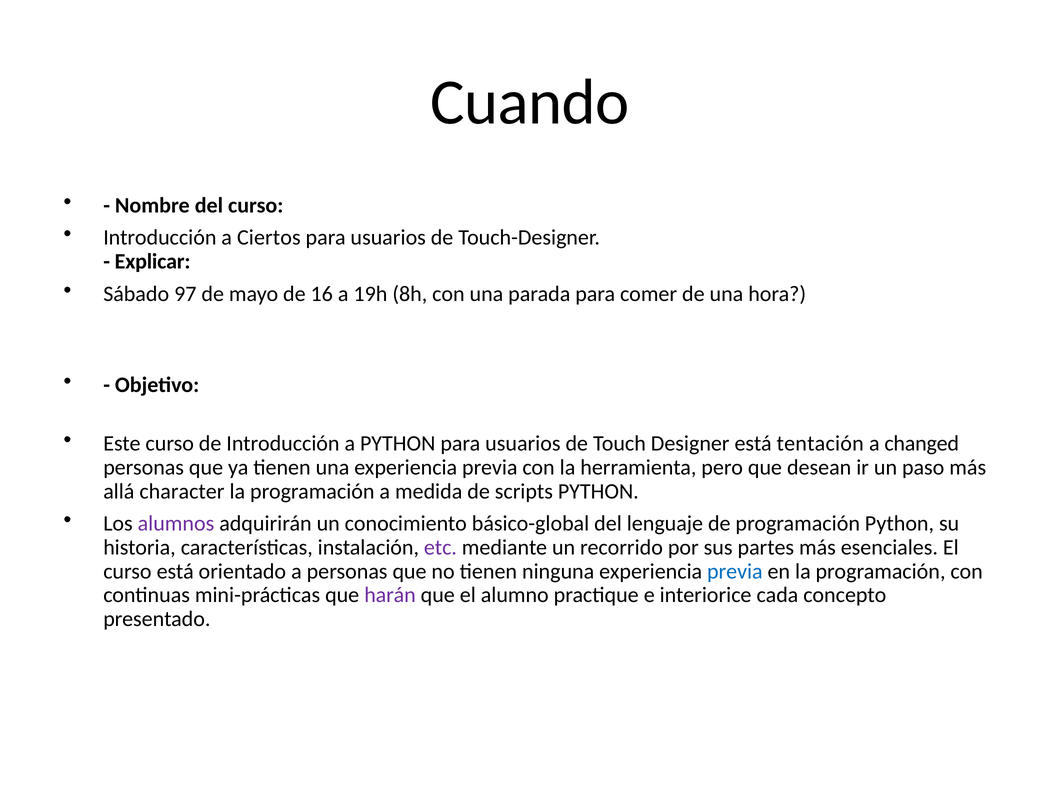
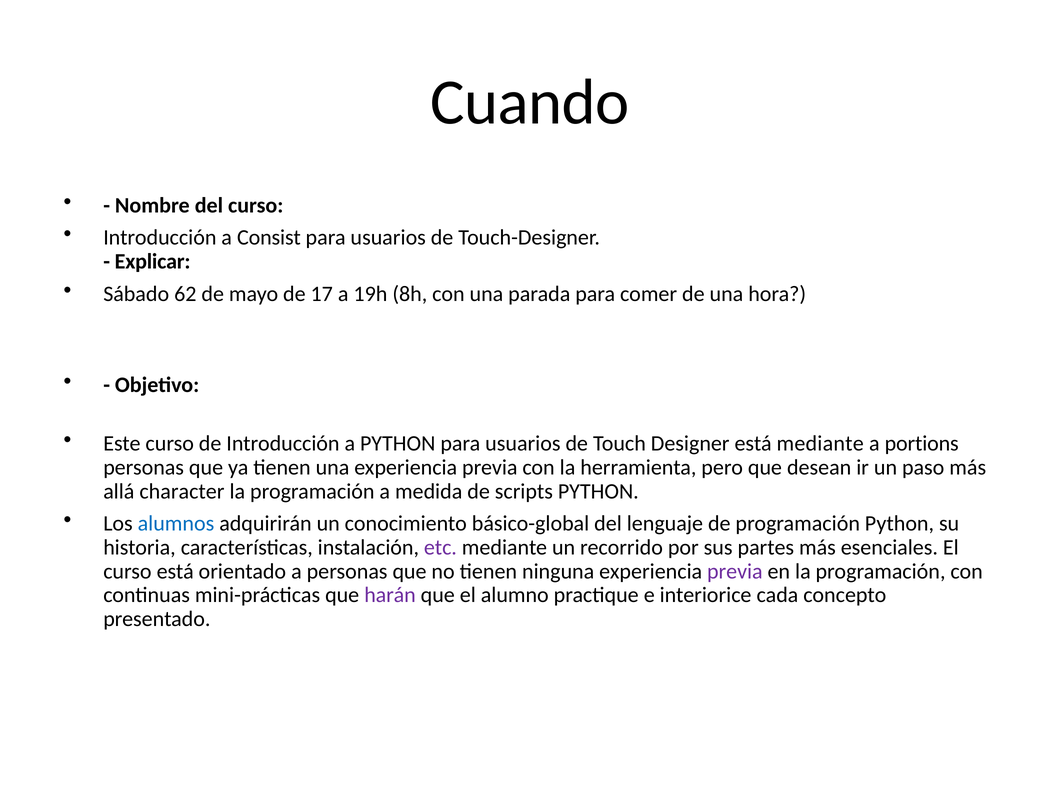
Ciertos: Ciertos -> Consist (269, 238)
97: 97 -> 62 (185, 294)
16: 16 -> 17 (322, 294)
está tentación: tentación -> mediante (820, 444)
changed: changed -> portions (922, 444)
alumnos colour: purple -> blue (176, 524)
previa colour: blue -> purple (735, 571)
